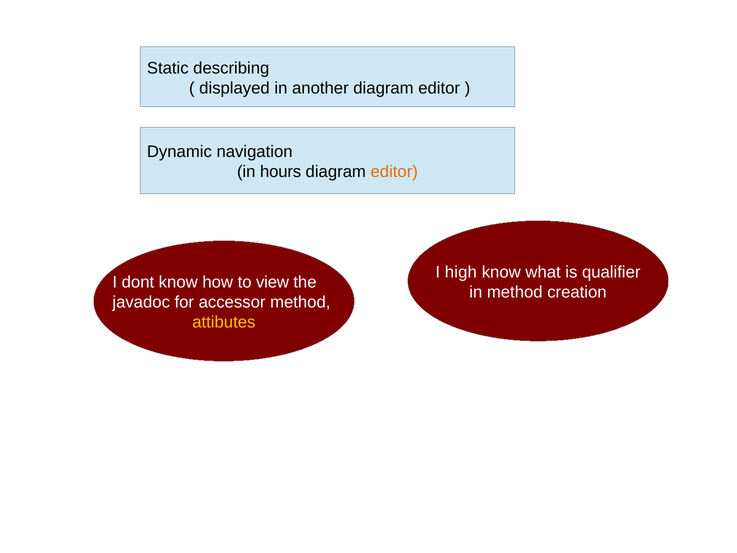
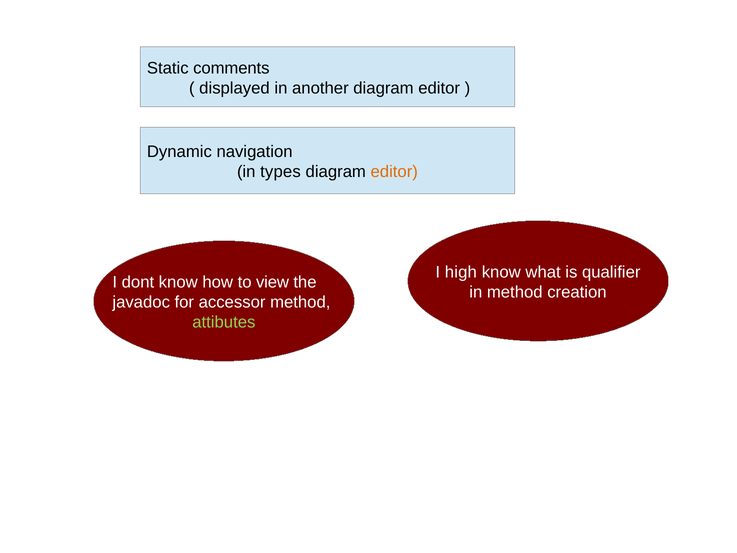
describing: describing -> comments (231, 68)
hours: hours -> types (280, 172)
attibutes colour: yellow -> light green (224, 322)
